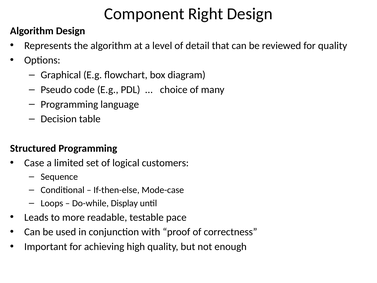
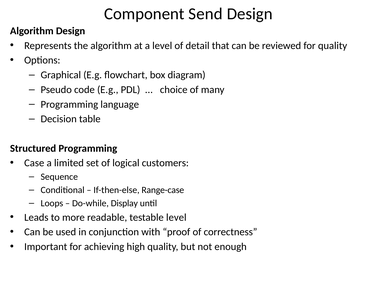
Right: Right -> Send (206, 14)
Mode-case: Mode-case -> Range-case (163, 190)
testable pace: pace -> level (176, 217)
